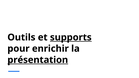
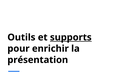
présentation underline: present -> none (38, 60)
